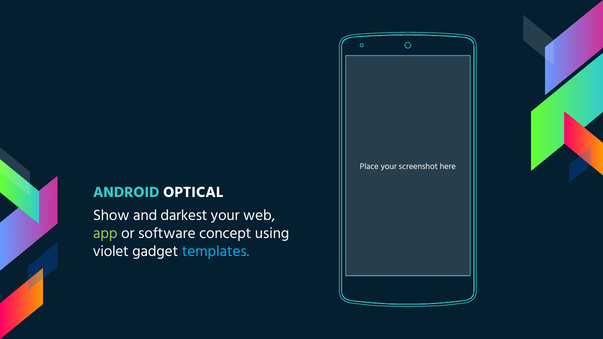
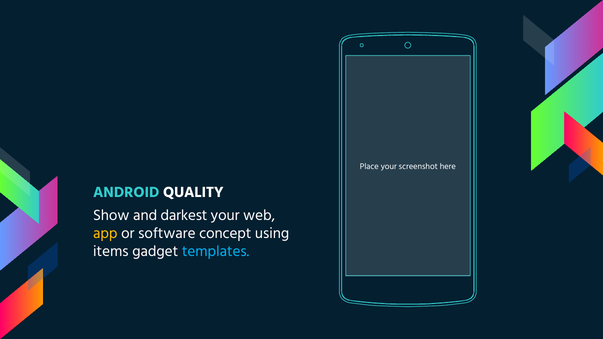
OPTICAL: OPTICAL -> QUALITY (193, 192)
app colour: light green -> yellow (105, 233)
violet: violet -> items (111, 252)
